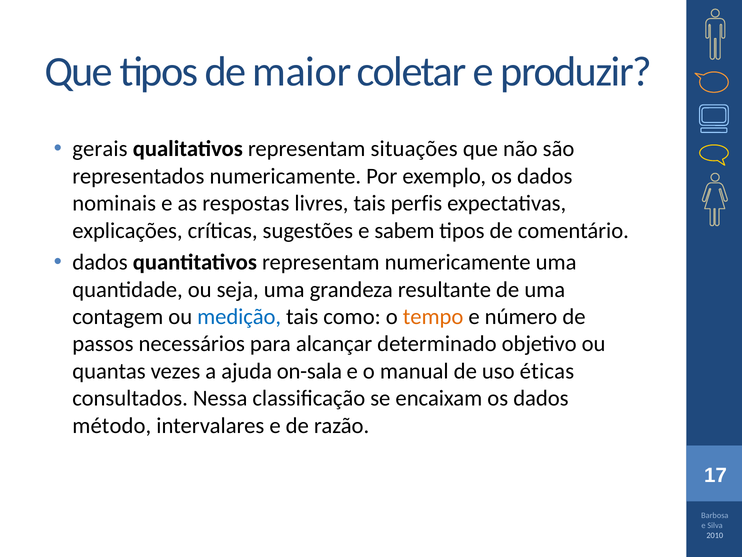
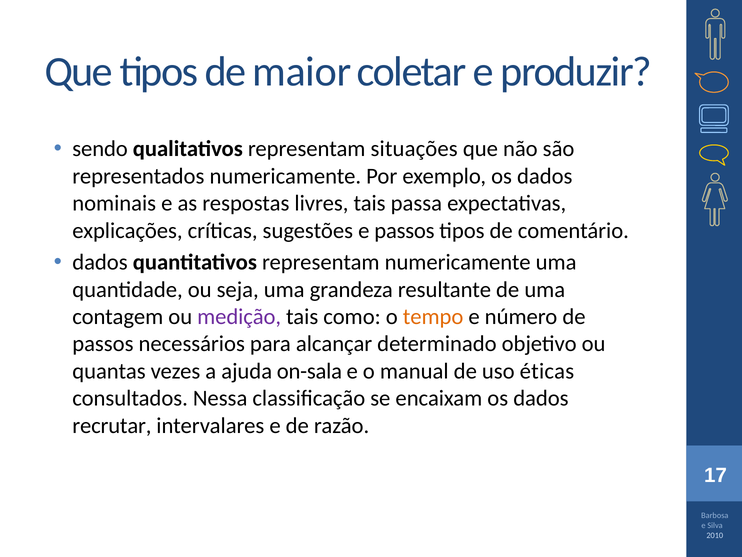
gerais: gerais -> sendo (100, 149)
perfis: perfis -> passa (416, 203)
e sabem: sabem -> passos (404, 230)
medição colour: blue -> purple (239, 316)
método: método -> recrutar (112, 425)
